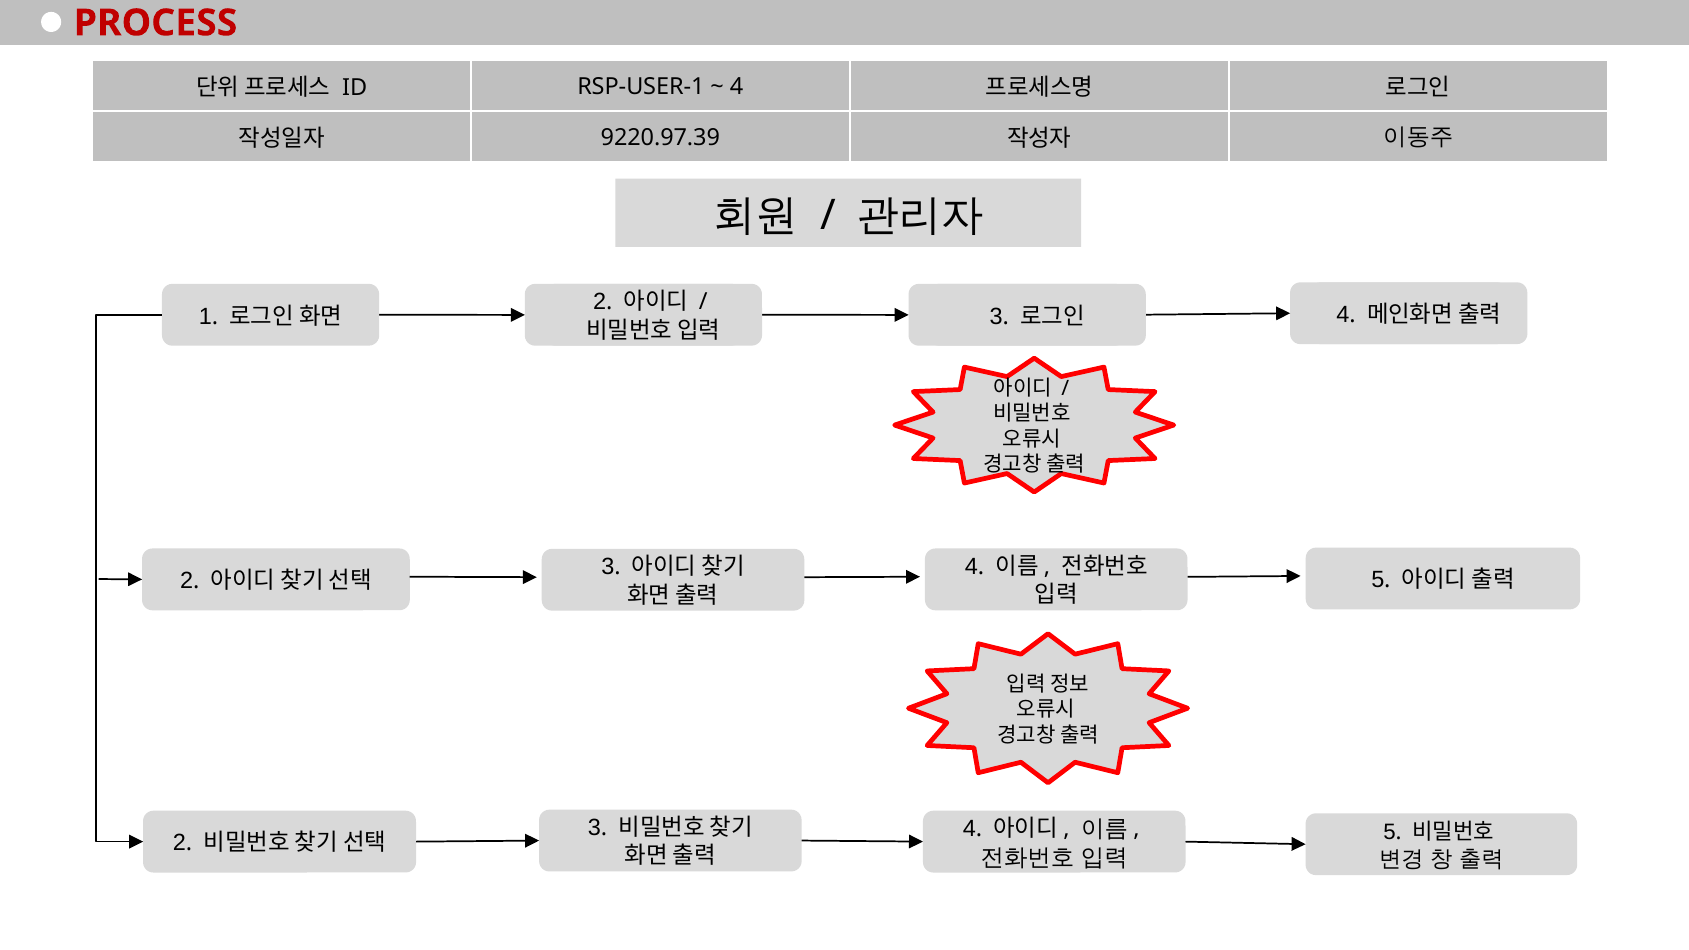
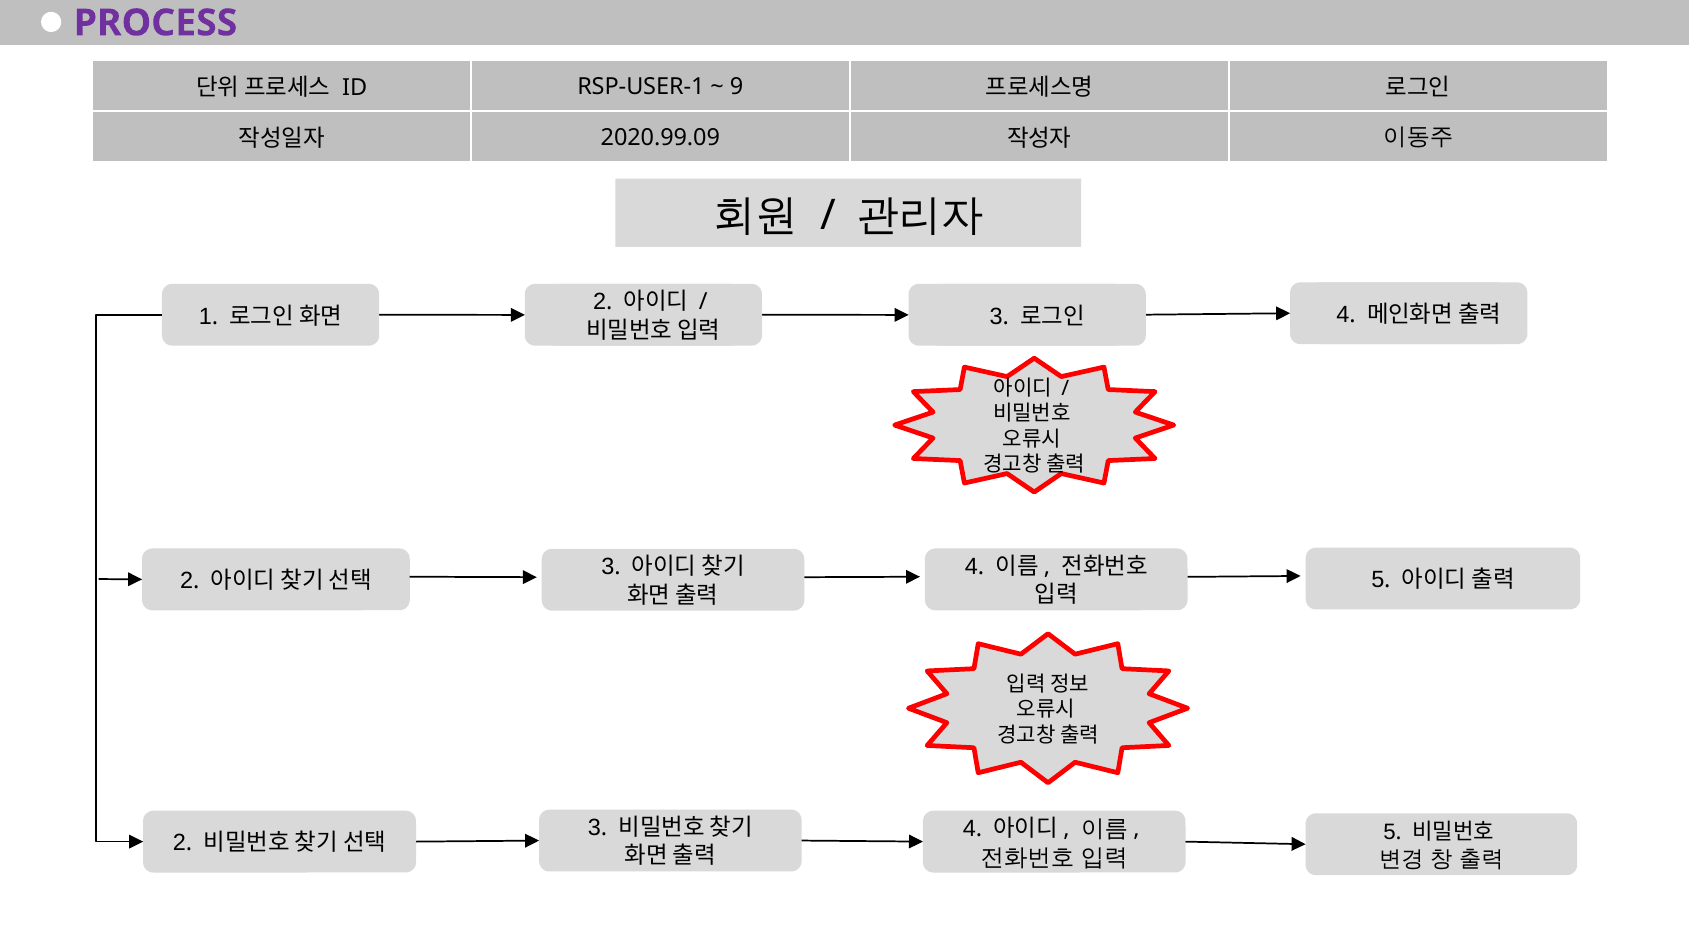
PROCESS colour: red -> purple (156, 23)
4: 4 -> 9 (737, 87)
9220.97.39: 9220.97.39 -> 2020.99.09 (660, 138)
